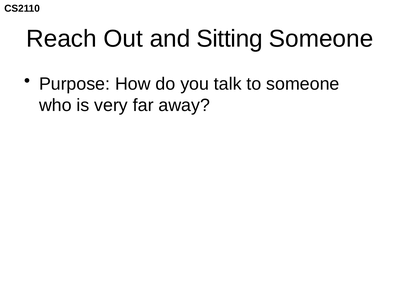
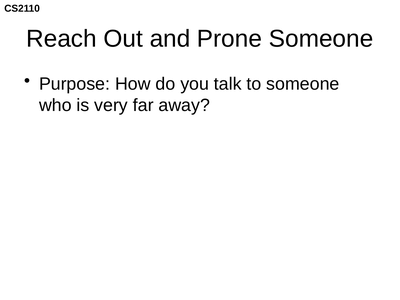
Sitting: Sitting -> Prone (229, 39)
